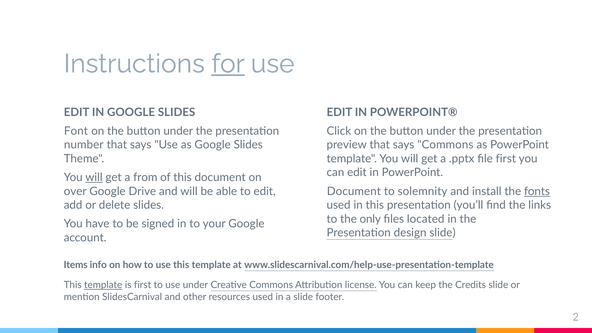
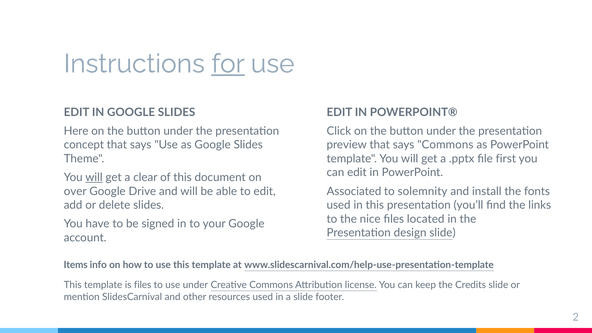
Font: Font -> Here (76, 131)
number: number -> concept (84, 145)
from: from -> clear (145, 177)
Document: Document -> Associated (354, 191)
fonts underline: present -> none (537, 191)
only: only -> nice (370, 219)
template underline: present -> none (103, 285)
is first: first -> files (143, 285)
